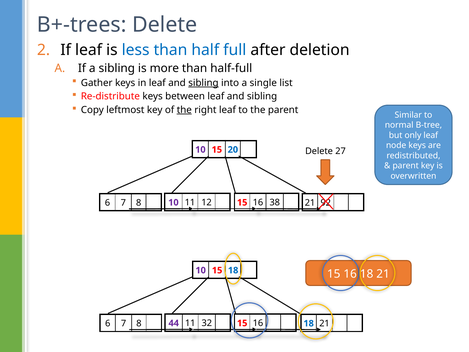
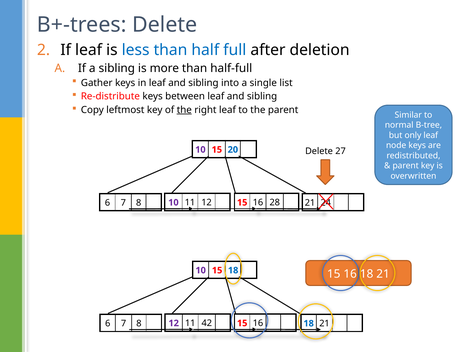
sibling underline: present -> none (203, 83)
38: 38 -> 28 (275, 202)
92: 92 -> 24 (326, 203)
8 44: 44 -> 12 (174, 323)
32: 32 -> 42 (207, 323)
